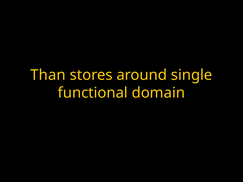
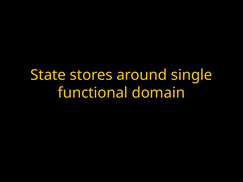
Than: Than -> State (48, 75)
